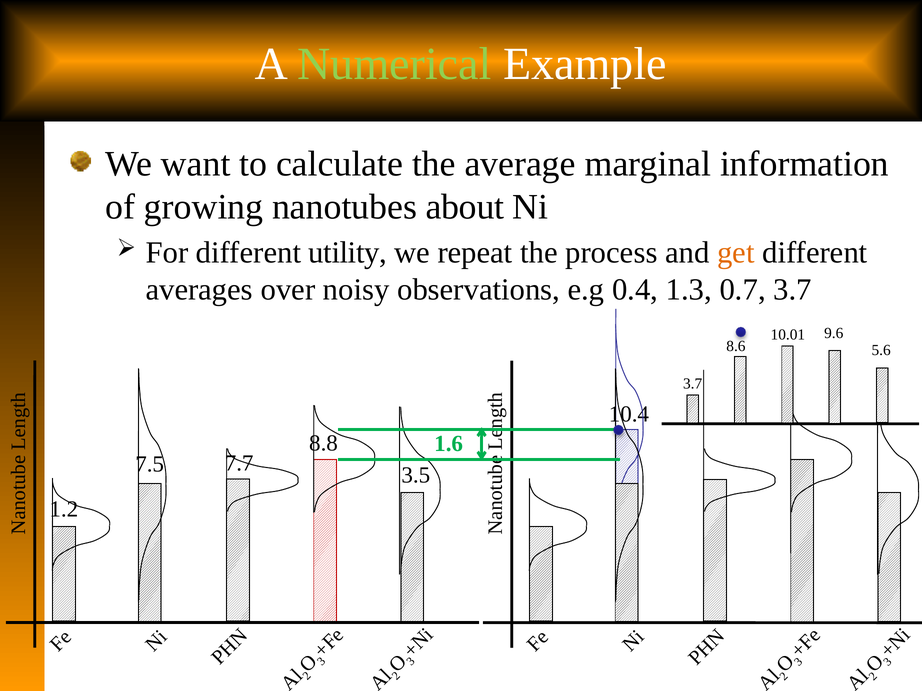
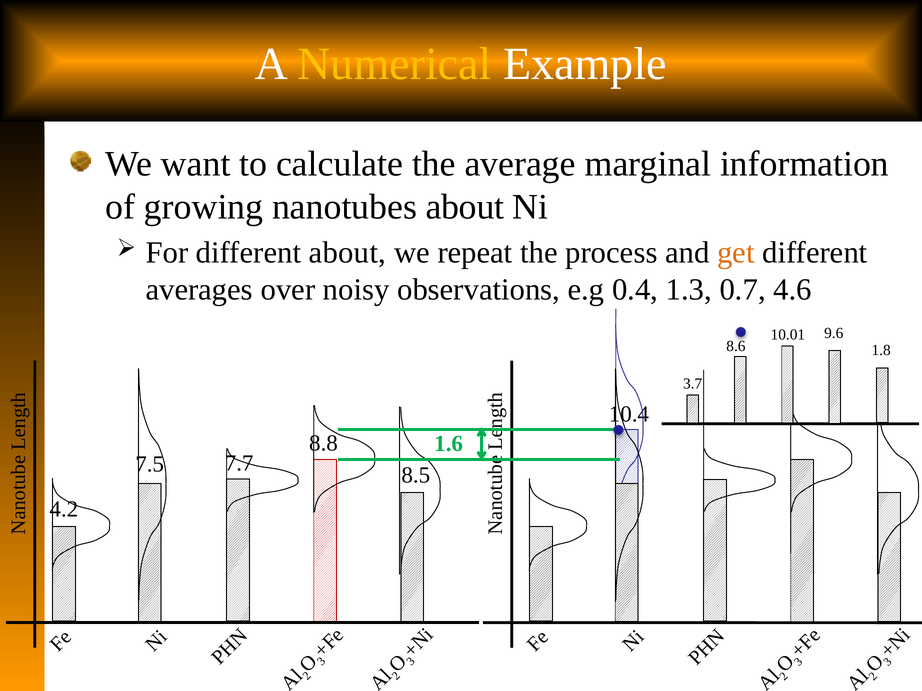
Numerical colour: light green -> yellow (394, 64)
different utility: utility -> about (347, 253)
0.7 3.7: 3.7 -> 4.6 (793, 290)
5.6: 5.6 -> 1.8 (881, 350)
3.5: 3.5 -> 8.5 (416, 476)
1.2: 1.2 -> 4.2 (64, 510)
